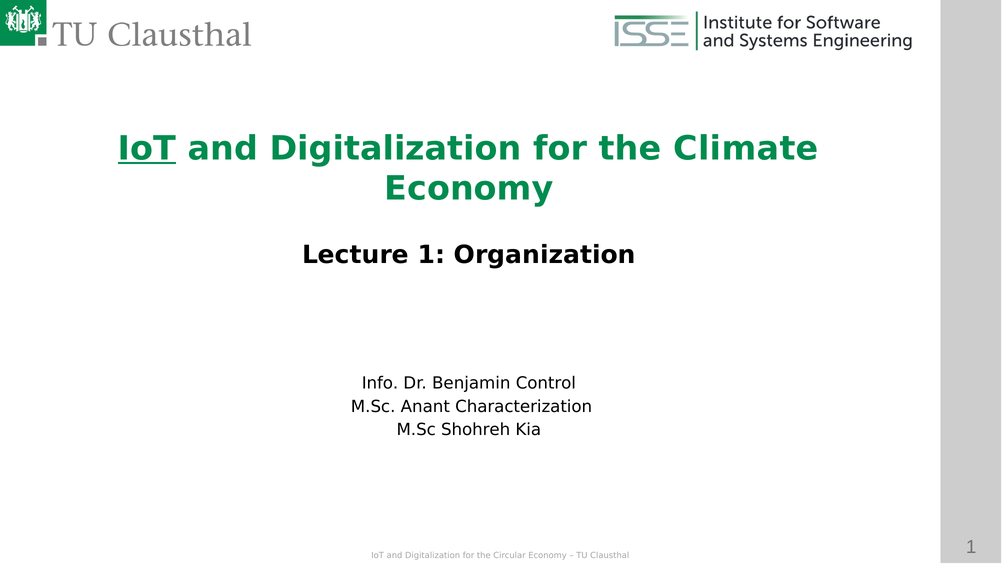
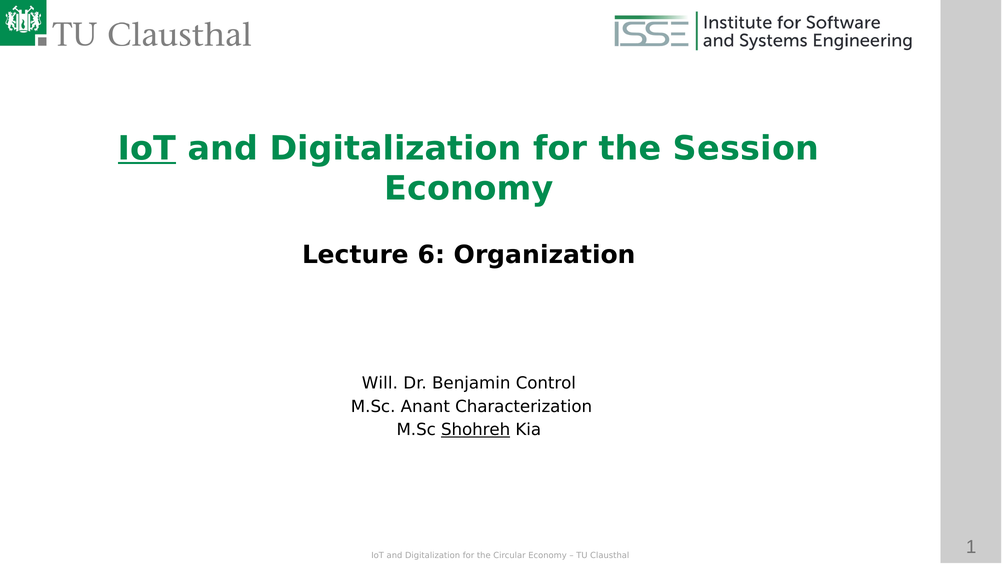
Climate: Climate -> Session (746, 149)
Lecture 1: 1 -> 6 (431, 255)
Info: Info -> Will (380, 383)
Shohreh underline: none -> present (476, 430)
